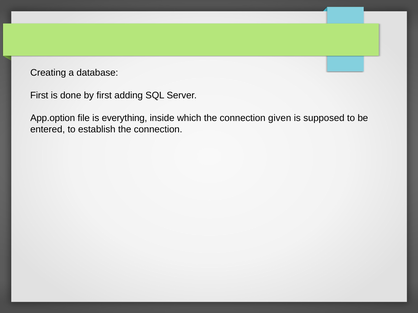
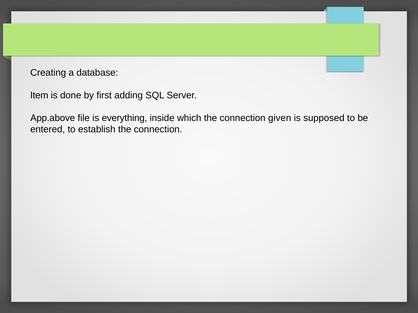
First: First -> Item (39, 95)
App.option: App.option -> App.above (53, 118)
